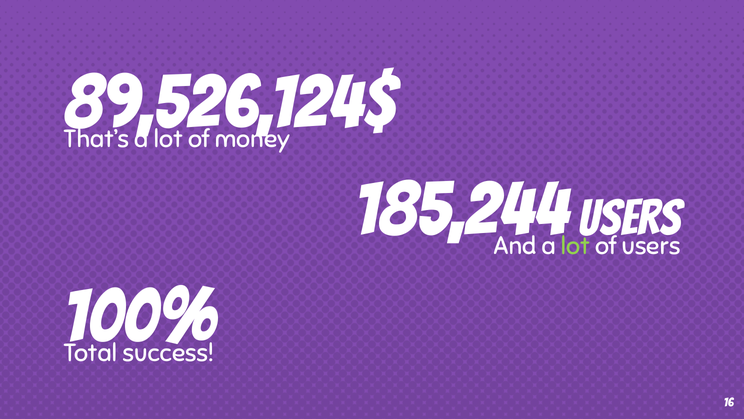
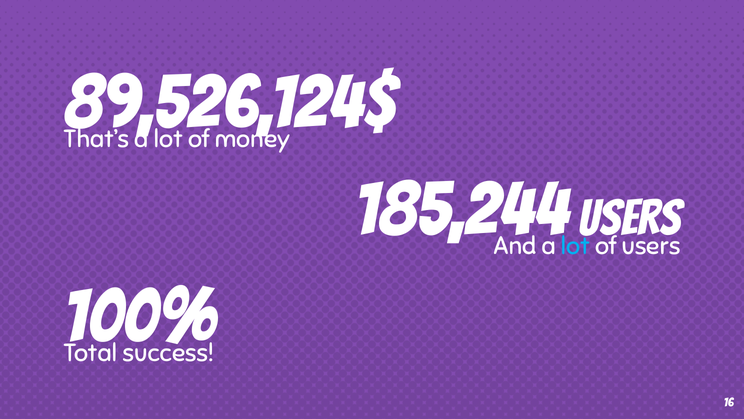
lot colour: light green -> light blue (576, 246)
